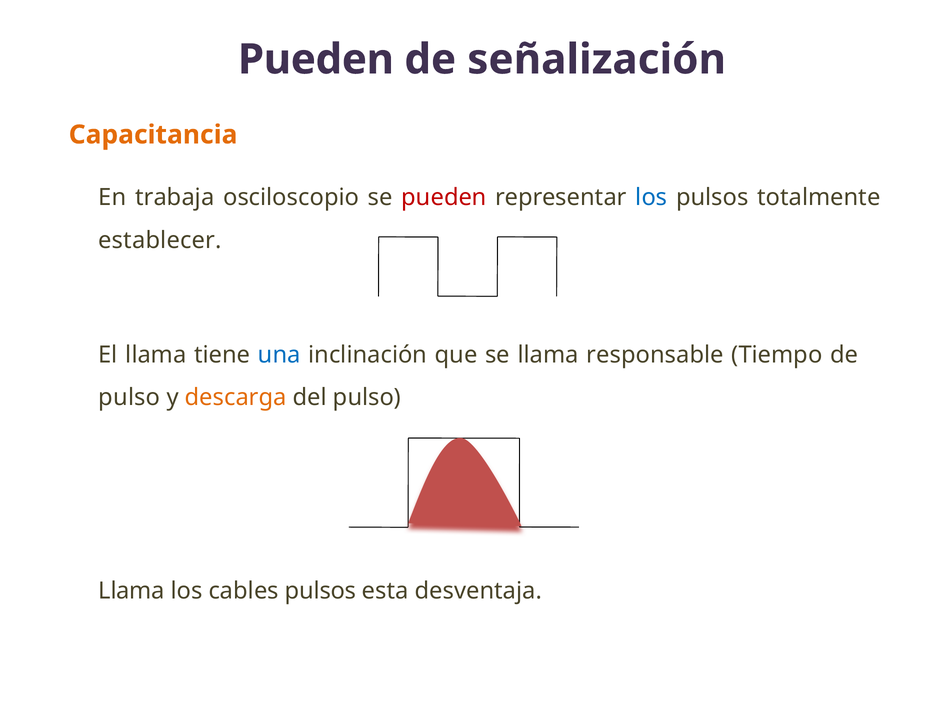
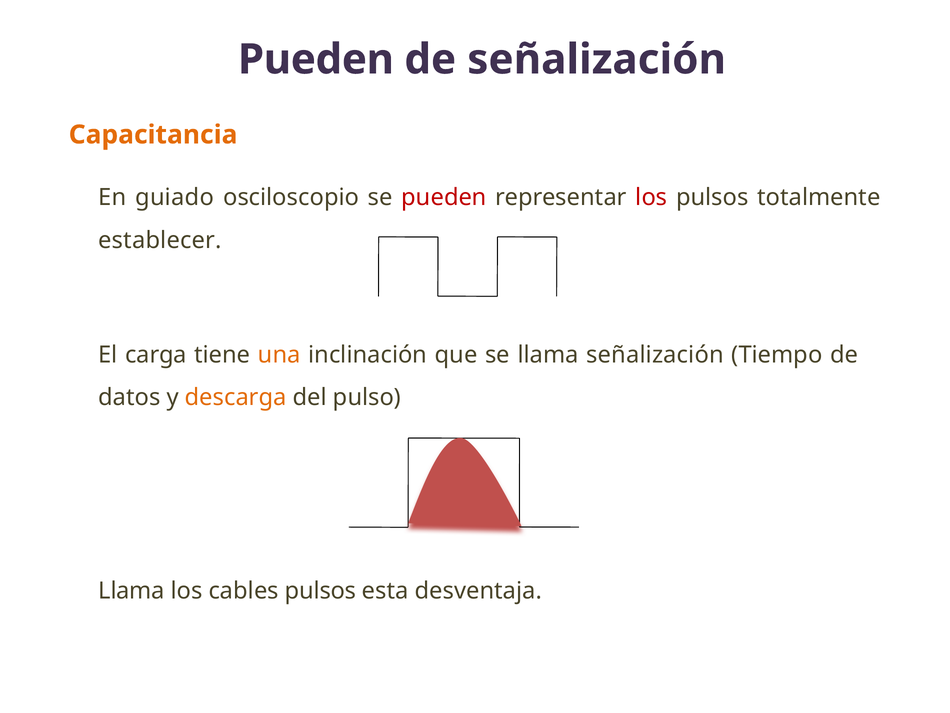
trabaja: trabaja -> guiado (175, 197)
los colour: blue -> red (651, 197)
El llama: llama -> carga (156, 354)
una colour: blue -> orange (279, 354)
llama responsable: responsable -> señalización (655, 354)
pulso: pulso -> datos (129, 397)
